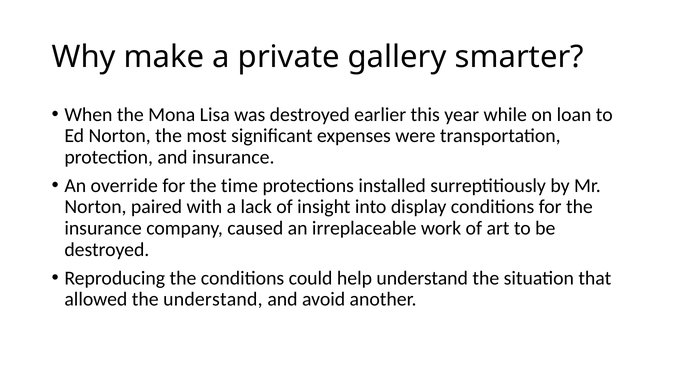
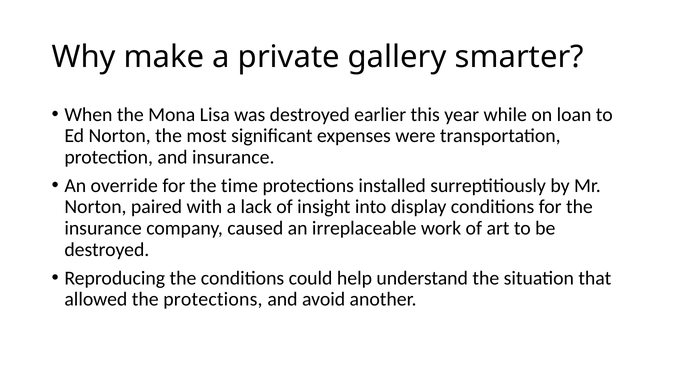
the understand: understand -> protections (213, 300)
